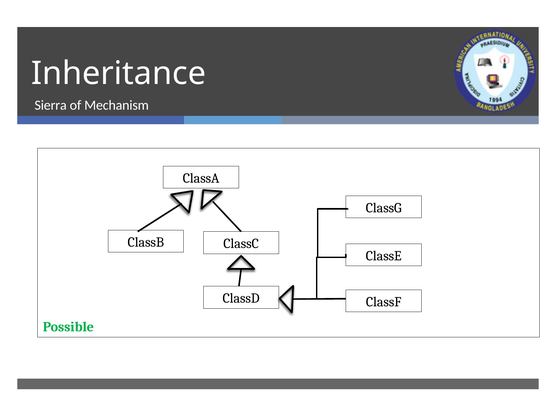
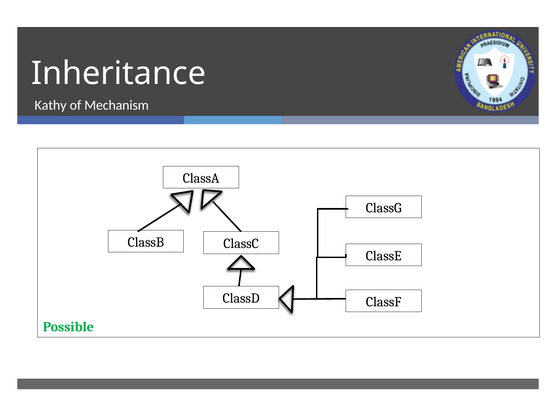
Sierra: Sierra -> Kathy (51, 105)
